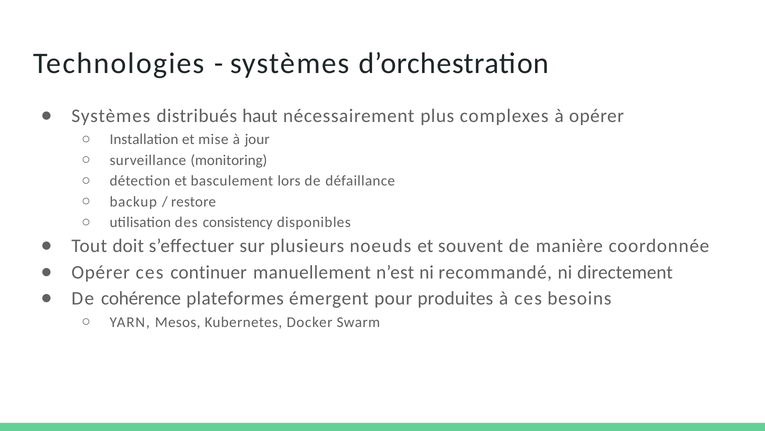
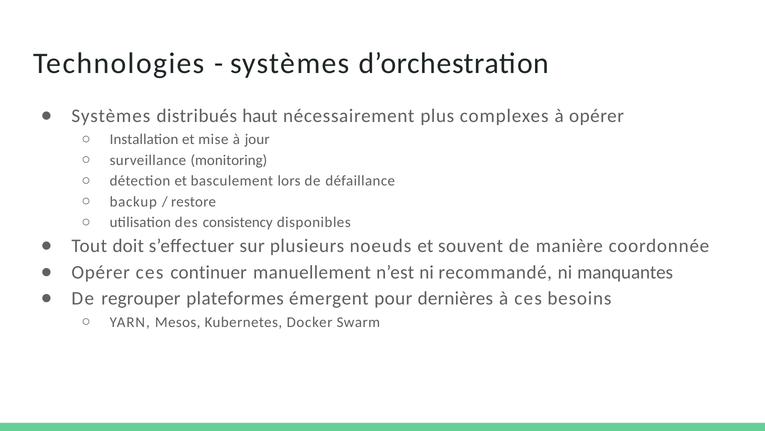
directement: directement -> manquantes (625, 272)
cohérence: cohérence -> regrouper (141, 298)
produites: produites -> dernières (455, 298)
